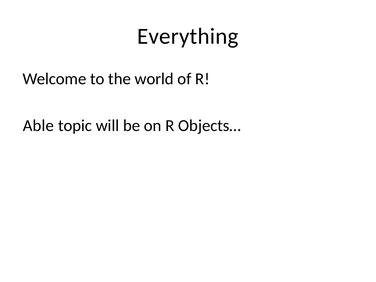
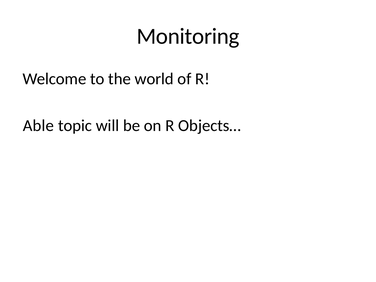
Everything: Everything -> Monitoring (188, 36)
